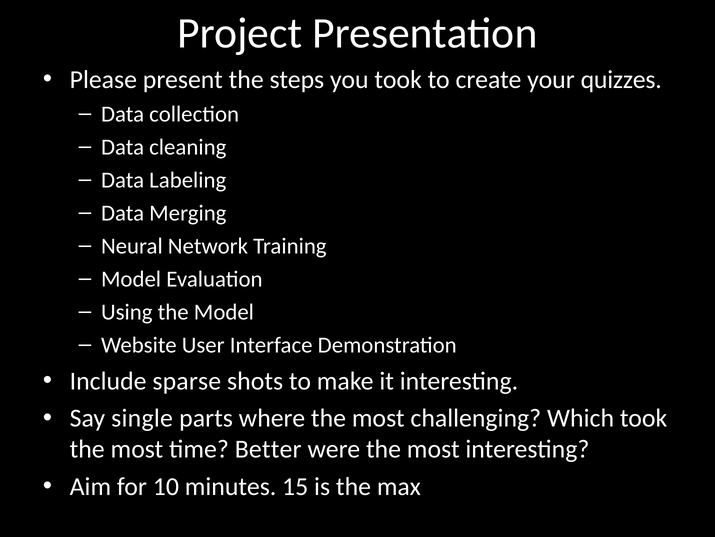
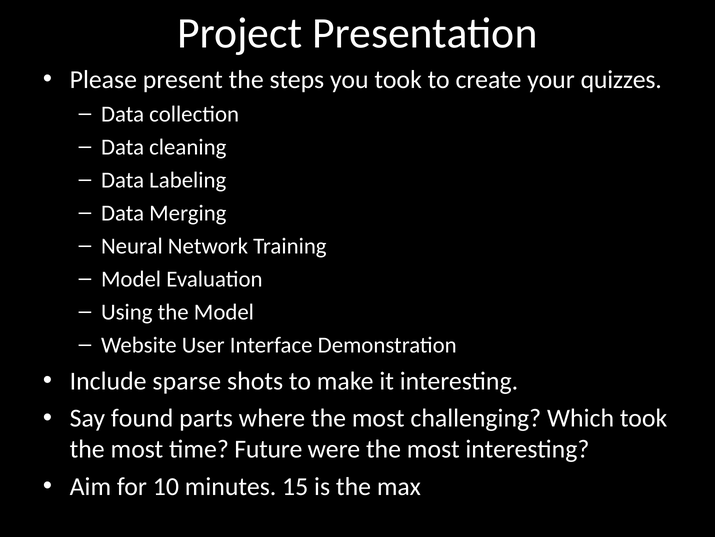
single: single -> found (142, 418)
Better: Better -> Future (268, 449)
